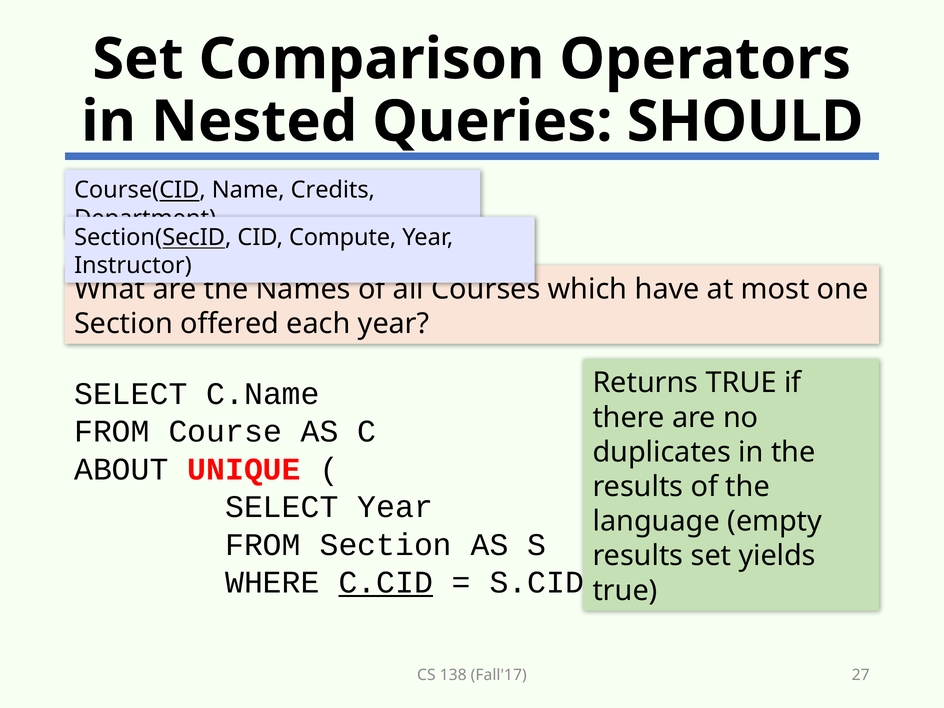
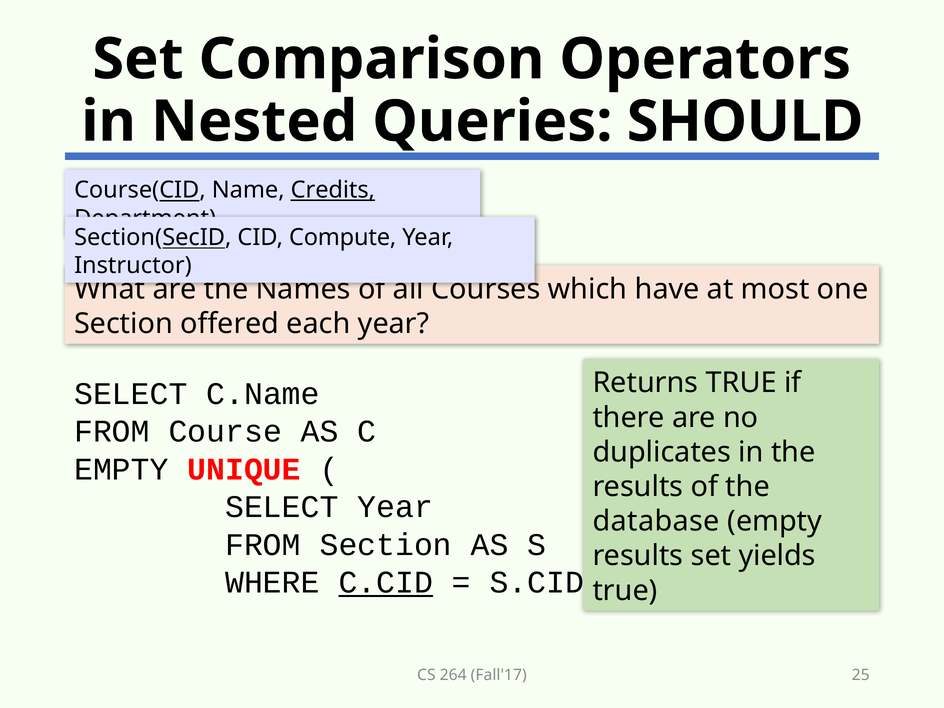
Credits underline: none -> present (333, 190)
ABOUT: ABOUT -> EMPTY (121, 469)
language: language -> database (656, 521)
138: 138 -> 264 (453, 675)
27: 27 -> 25 (861, 675)
